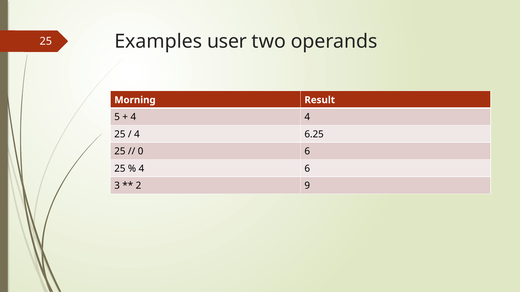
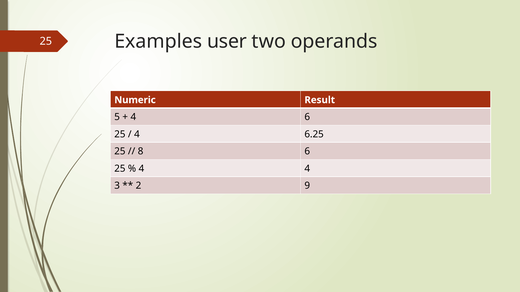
Morning: Morning -> Numeric (135, 100)
4 4: 4 -> 6 (307, 117)
0: 0 -> 8 (141, 152)
4 6: 6 -> 4 (307, 169)
